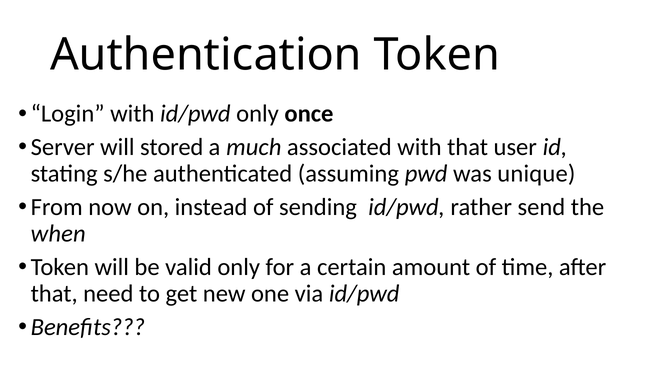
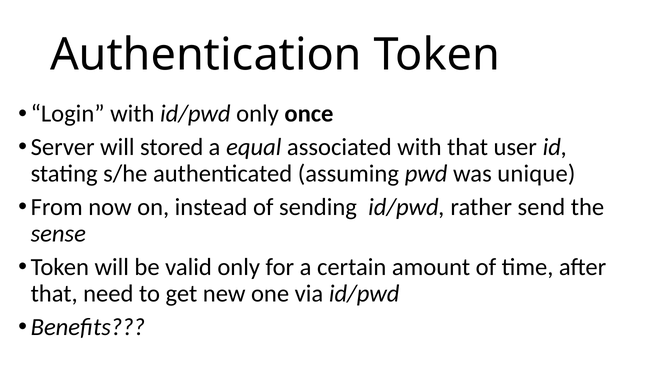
much: much -> equal (254, 147)
when: when -> sense (58, 234)
